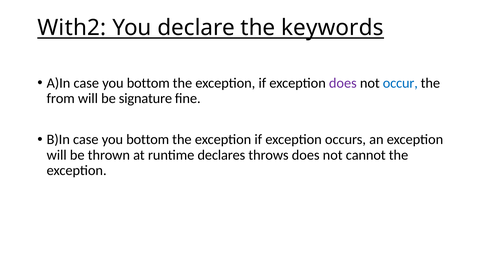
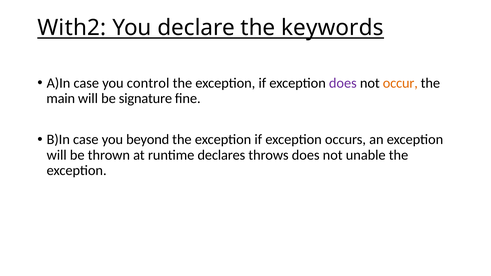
A)In case you bottom: bottom -> control (148, 83)
occur colour: blue -> orange (400, 83)
from: from -> main (61, 98)
B)In case you bottom: bottom -> beyond (148, 140)
cannot: cannot -> unable (366, 155)
